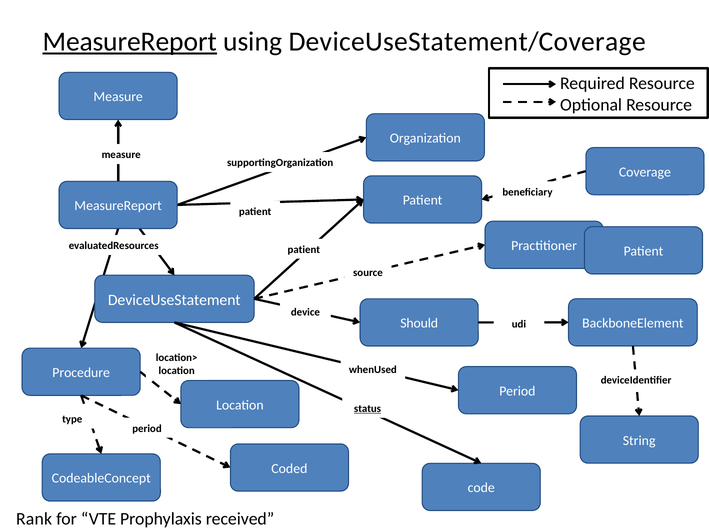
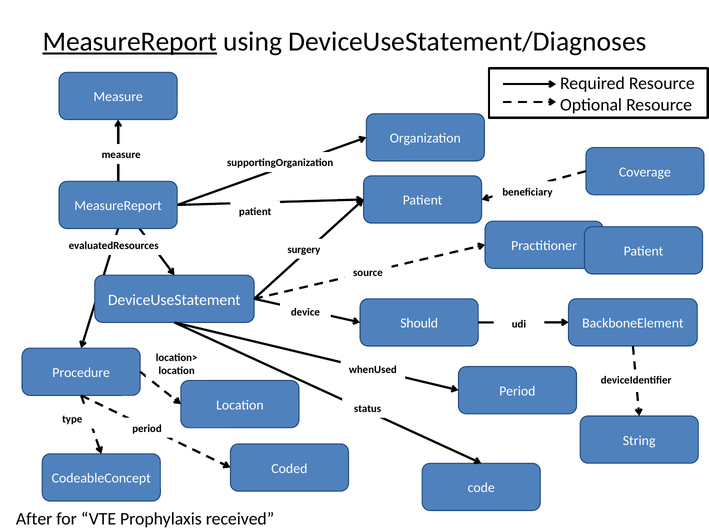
DeviceUseStatement/Coverage: DeviceUseStatement/Coverage -> DeviceUseStatement/Diagnoses (467, 42)
patient: patient -> surgery (304, 249)
status underline: present -> none (368, 408)
Rank: Rank -> After (34, 519)
